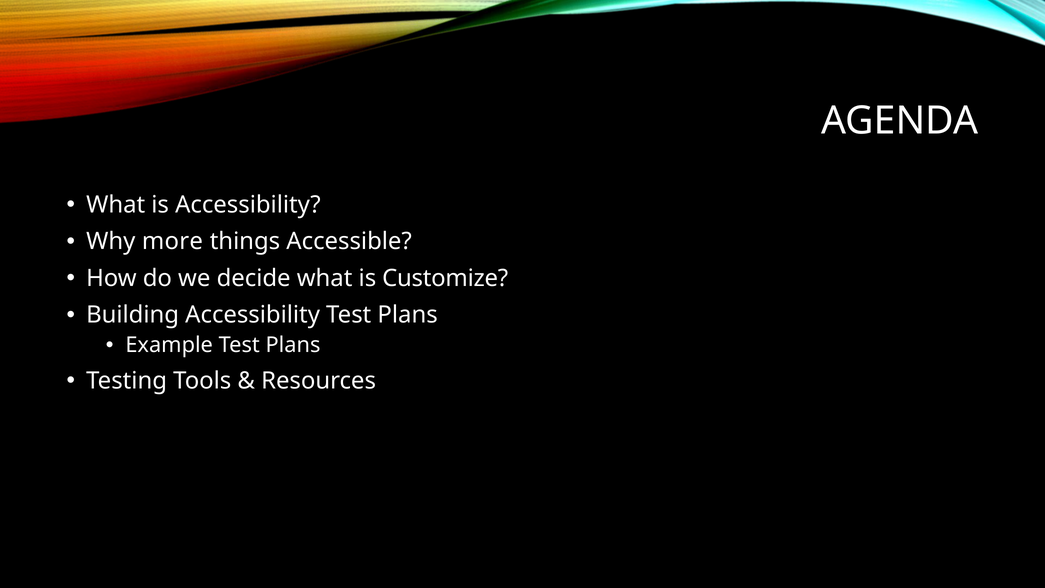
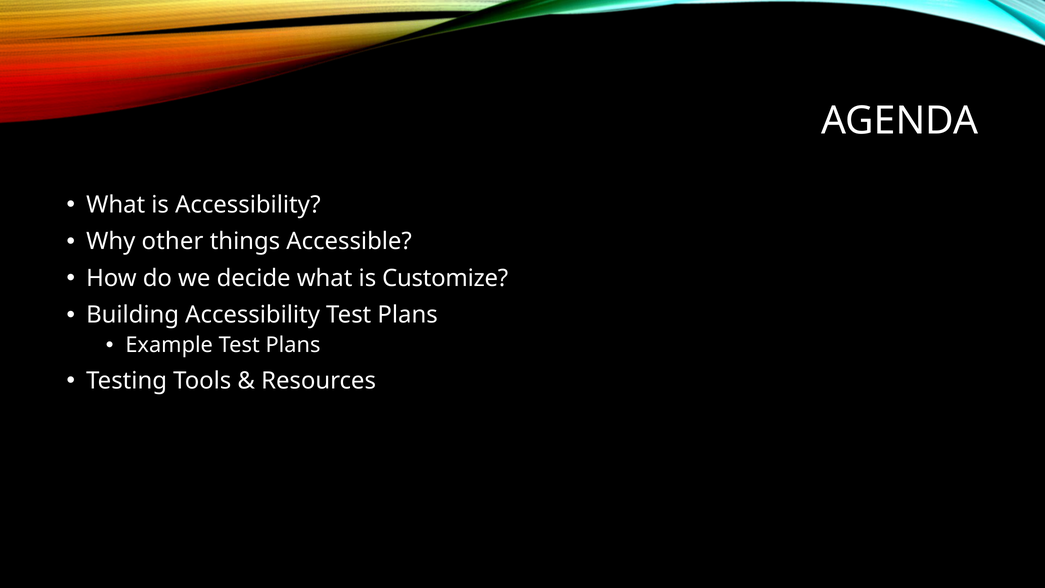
more: more -> other (173, 242)
